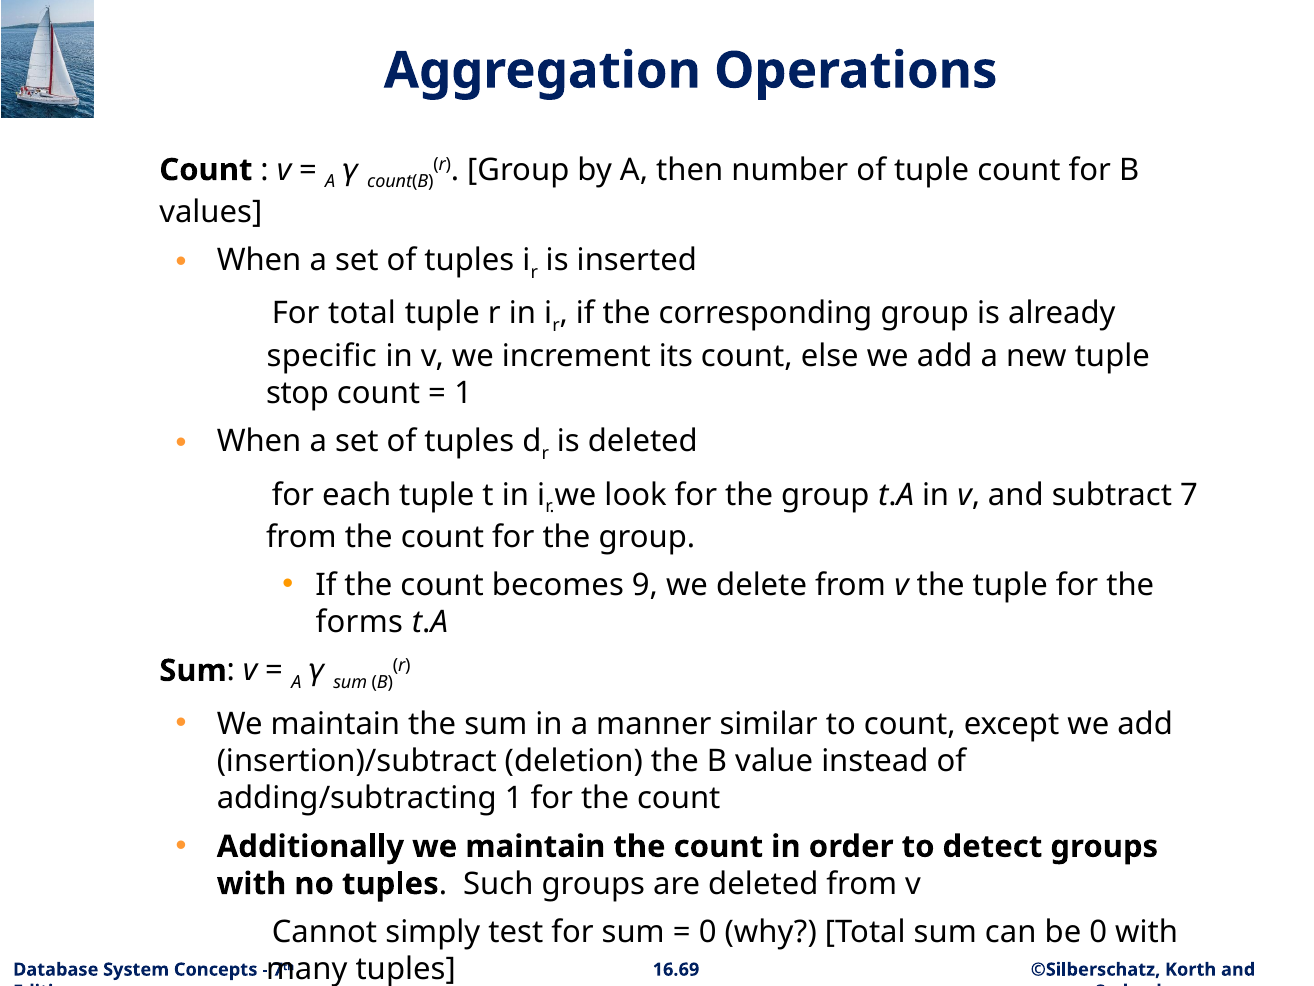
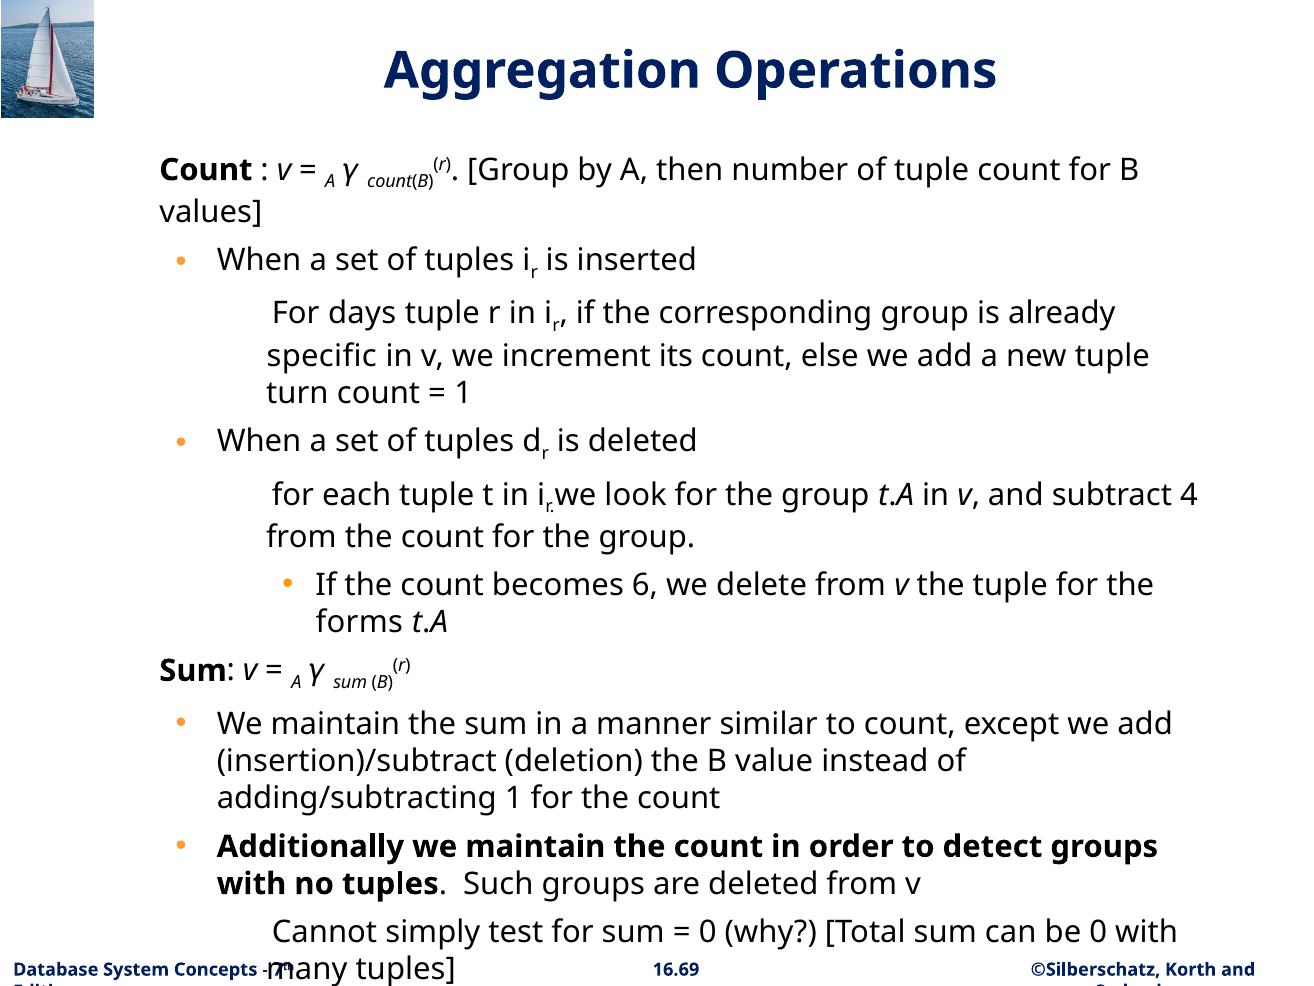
total: total -> days (362, 314)
stop: stop -> turn (297, 393)
7: 7 -> 4 (1189, 495)
9: 9 -> 6 (645, 585)
